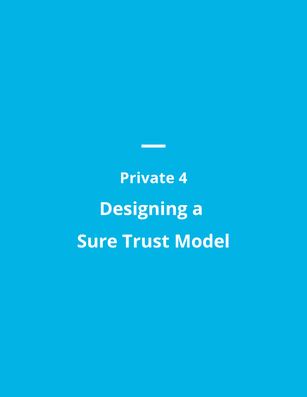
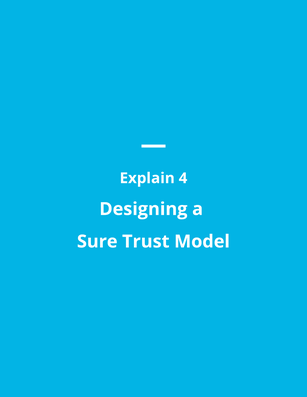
Private: Private -> Explain (147, 178)
